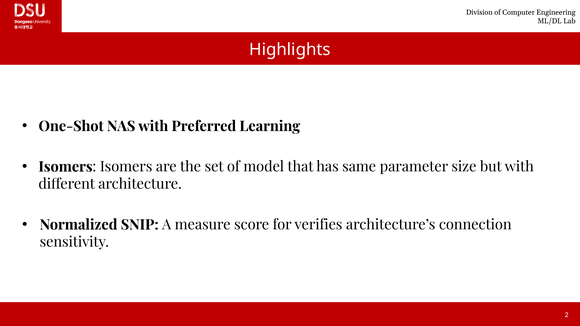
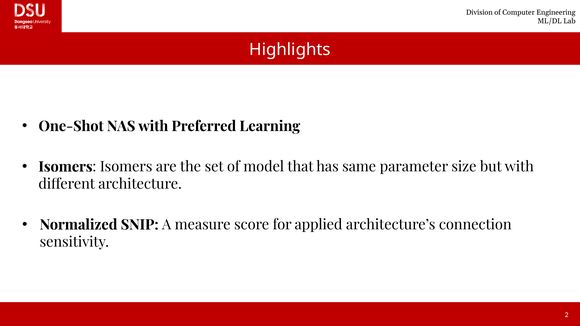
verifies: verifies -> applied (318, 225)
